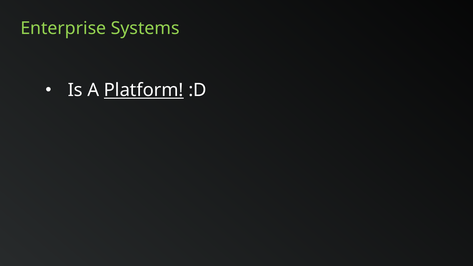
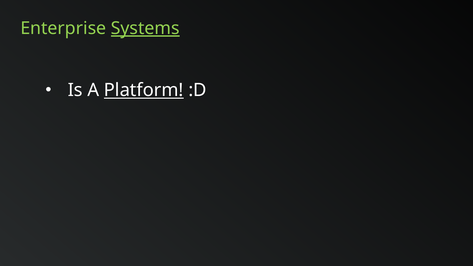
Systems underline: none -> present (145, 28)
